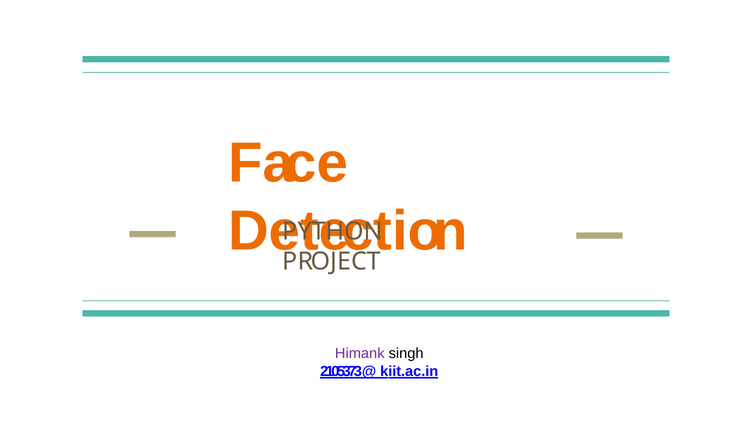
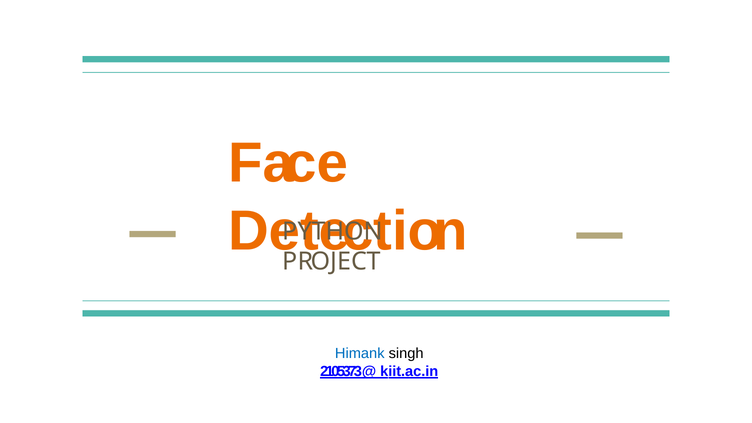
Himank colour: purple -> blue (360, 354)
